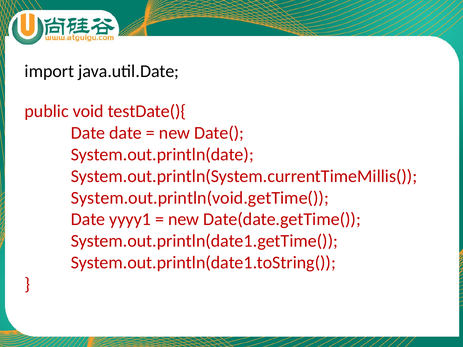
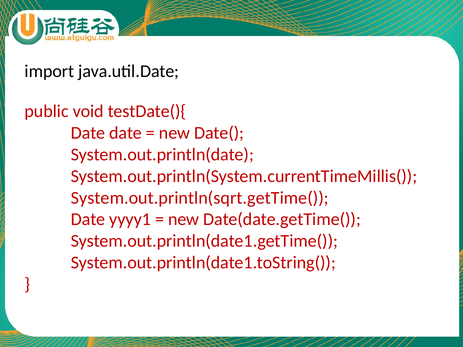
System.out.println(void.getTime(: System.out.println(void.getTime( -> System.out.println(sqrt.getTime( (200, 198)
